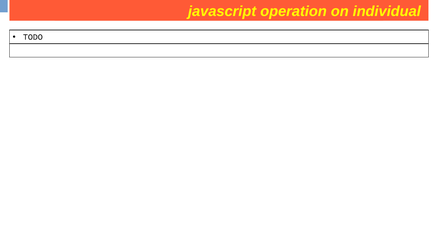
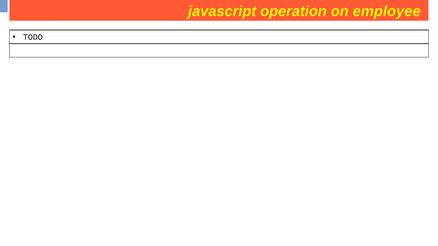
individual: individual -> employee (387, 11)
